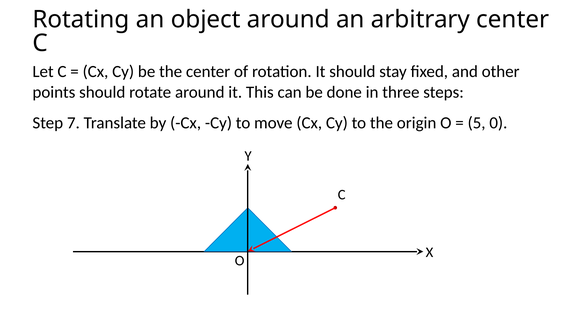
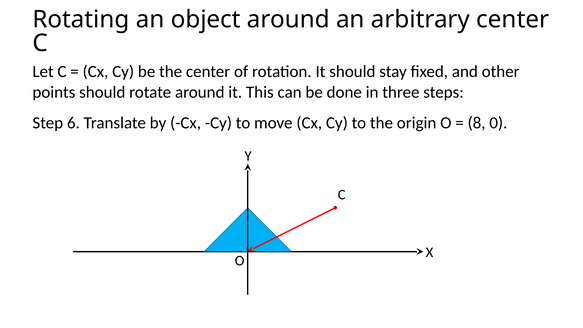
7: 7 -> 6 (73, 123)
5: 5 -> 8 (477, 123)
